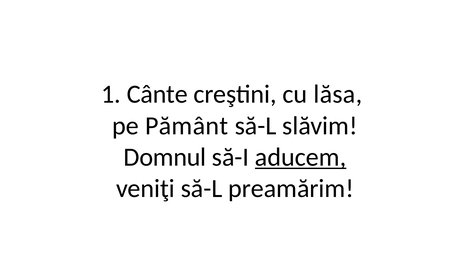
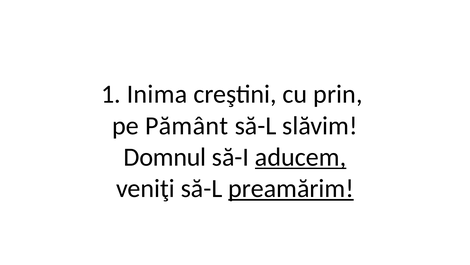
Cânte: Cânte -> Inima (157, 94)
lăsa: lăsa -> prin (338, 94)
preamărim underline: none -> present (291, 188)
